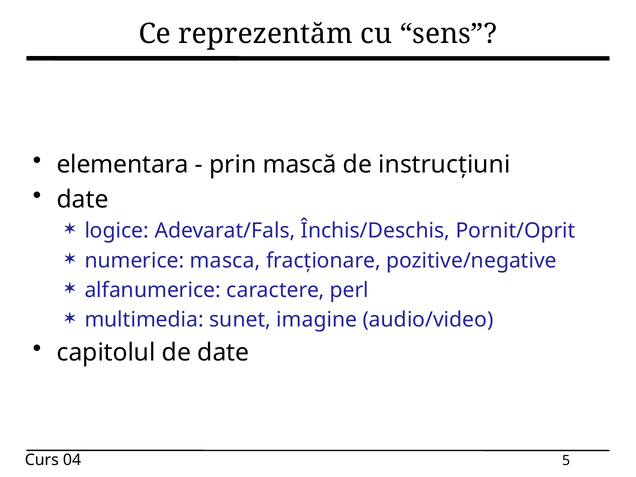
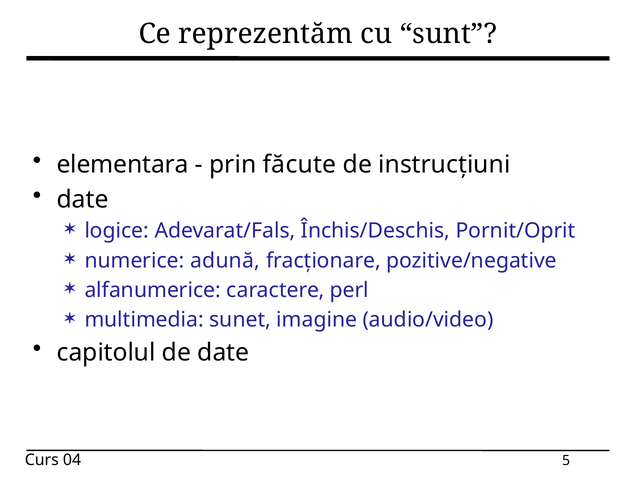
sens: sens -> sunt (448, 34)
mască: mască -> făcute (300, 165)
masca: masca -> adună (225, 261)
